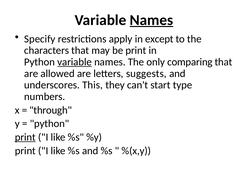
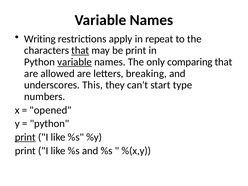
Names underline: present -> none (151, 20)
Specify: Specify -> Writing (40, 39)
except: except -> repeat (159, 39)
that underline: none -> present (80, 50)
suggests: suggests -> breaking (146, 74)
through: through -> opened (51, 110)
